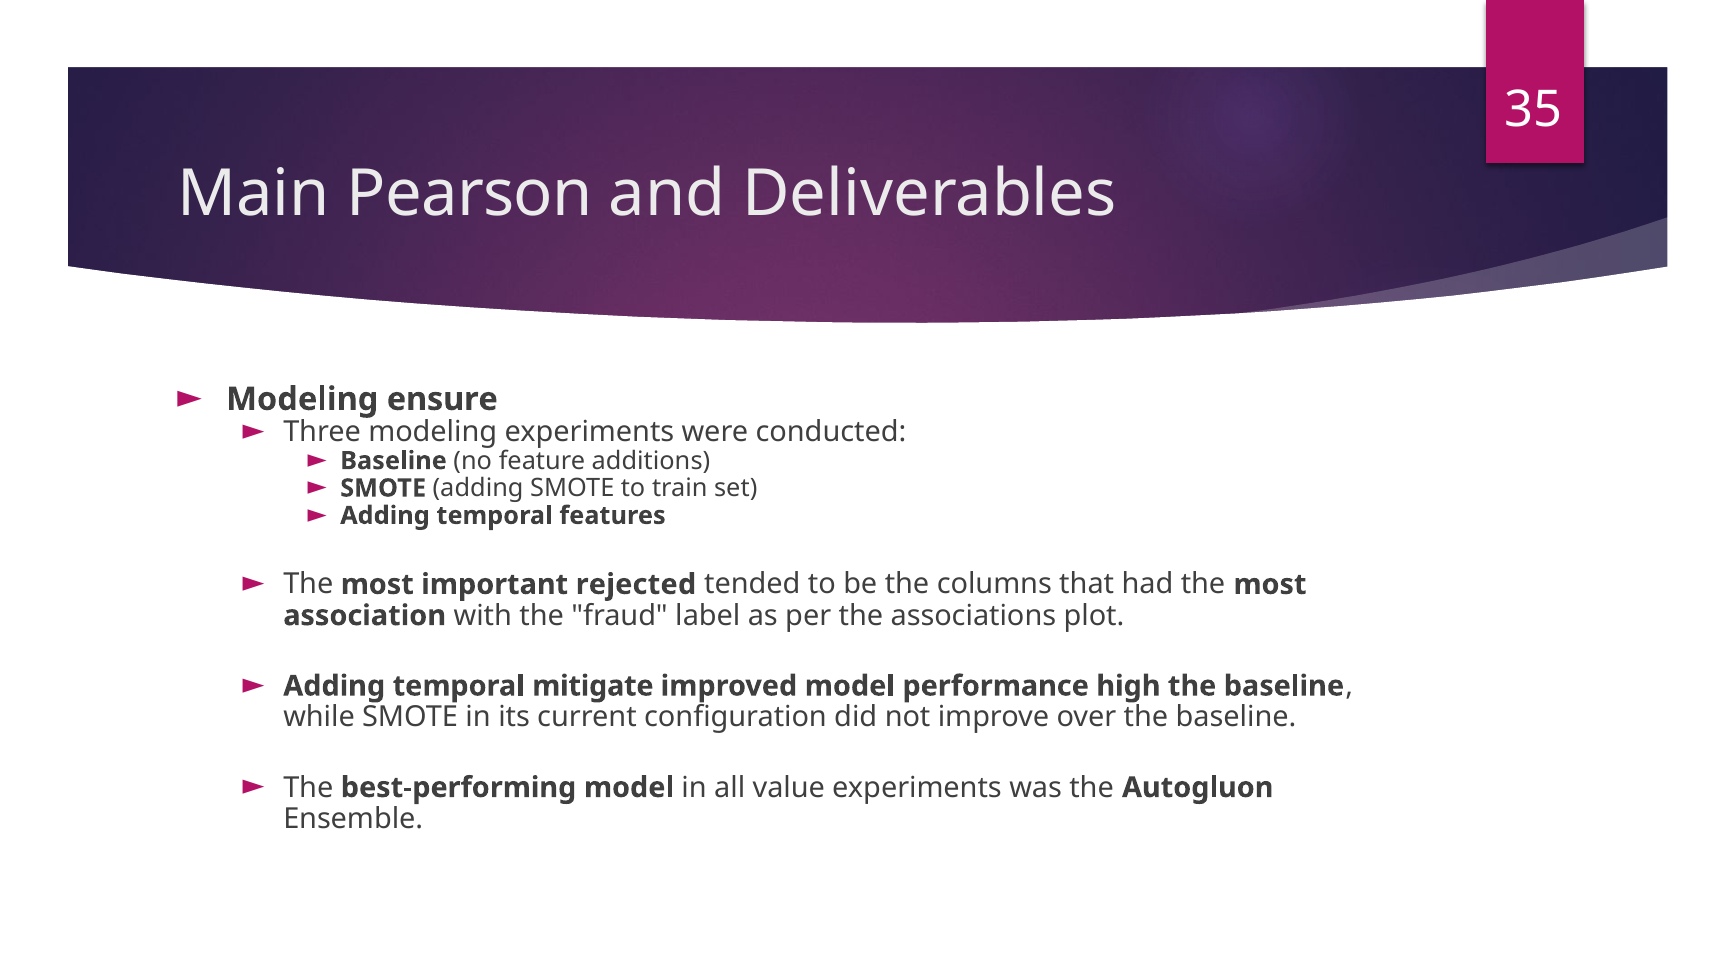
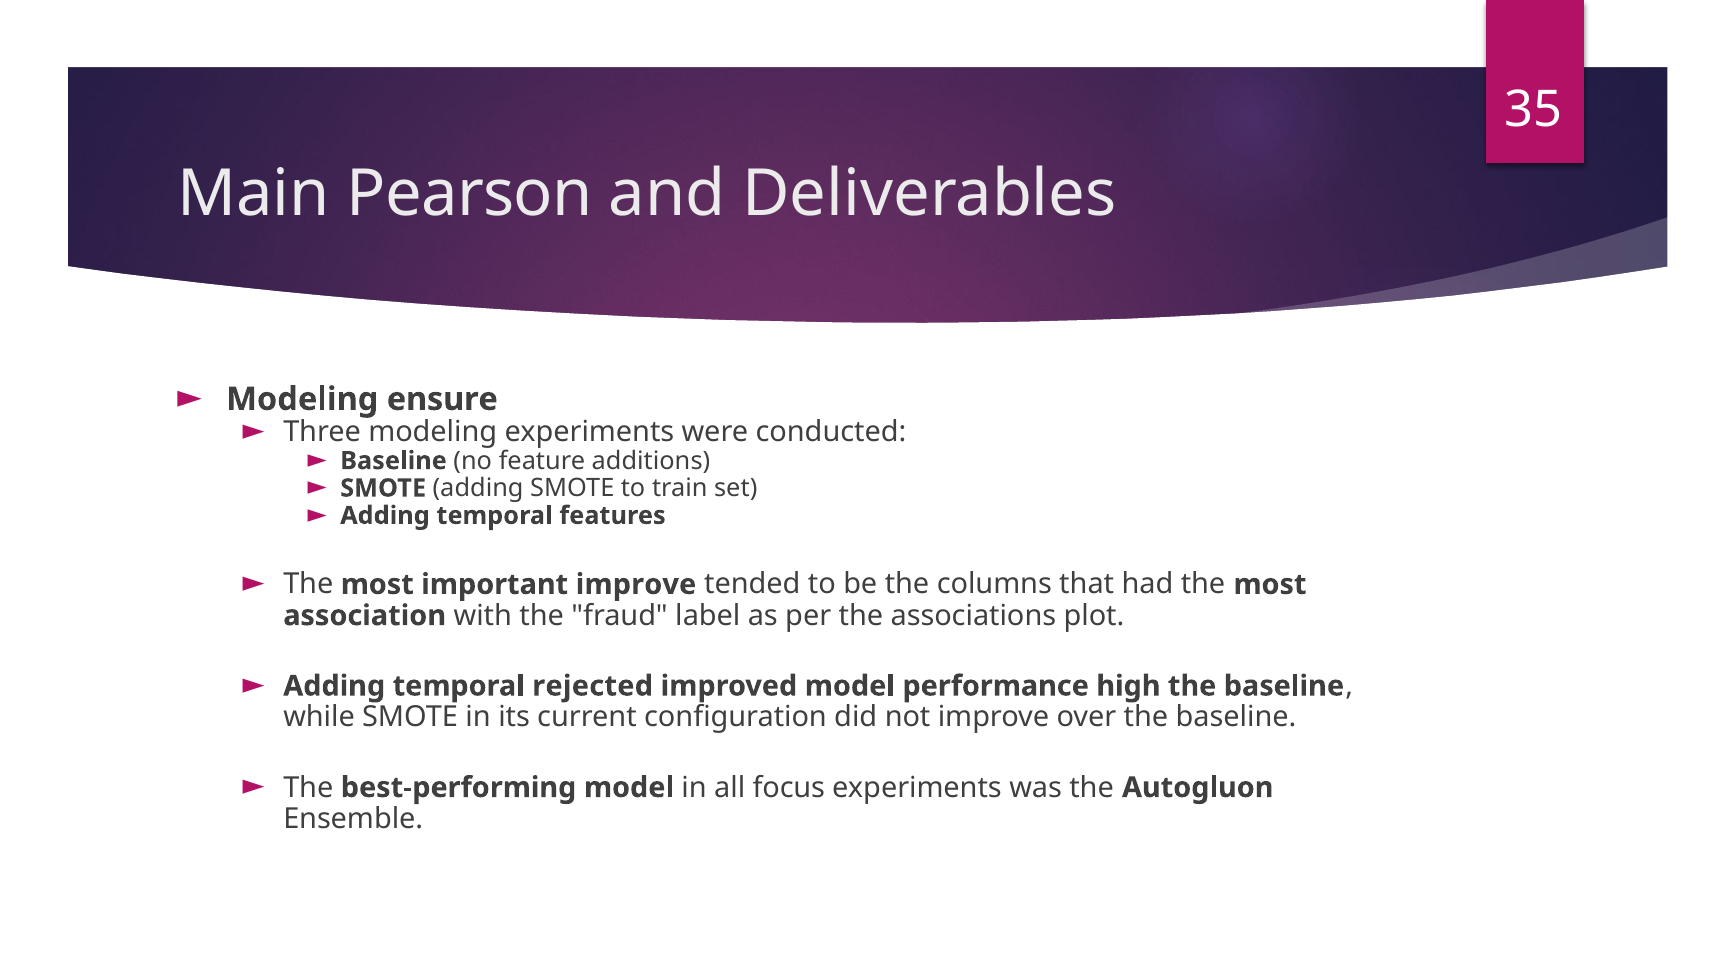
important rejected: rejected -> improve (636, 584)
mitigate: mitigate -> rejected (593, 686)
value: value -> focus (789, 787)
